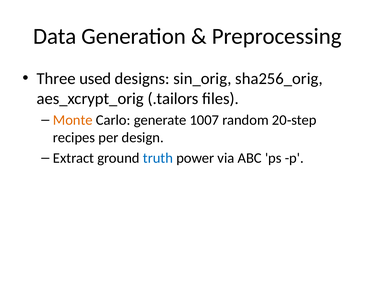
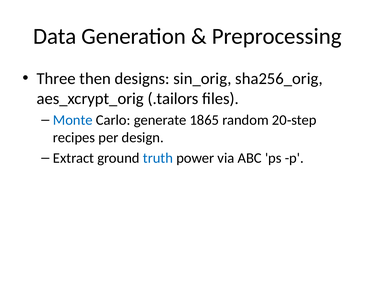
used: used -> then (95, 79)
Monte colour: orange -> blue (73, 120)
1007: 1007 -> 1865 (204, 120)
